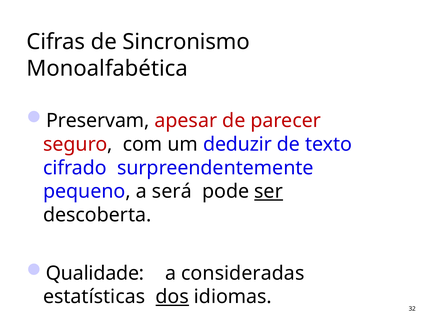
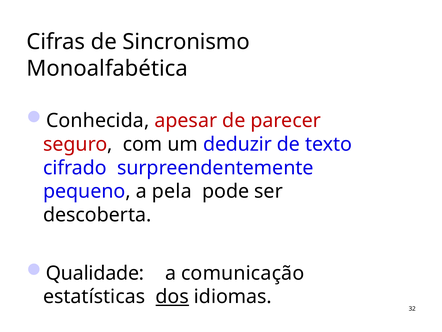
Preservam: Preservam -> Conhecida (98, 120)
será: será -> pela (172, 191)
ser underline: present -> none (269, 191)
consideradas: consideradas -> comunicação (243, 273)
